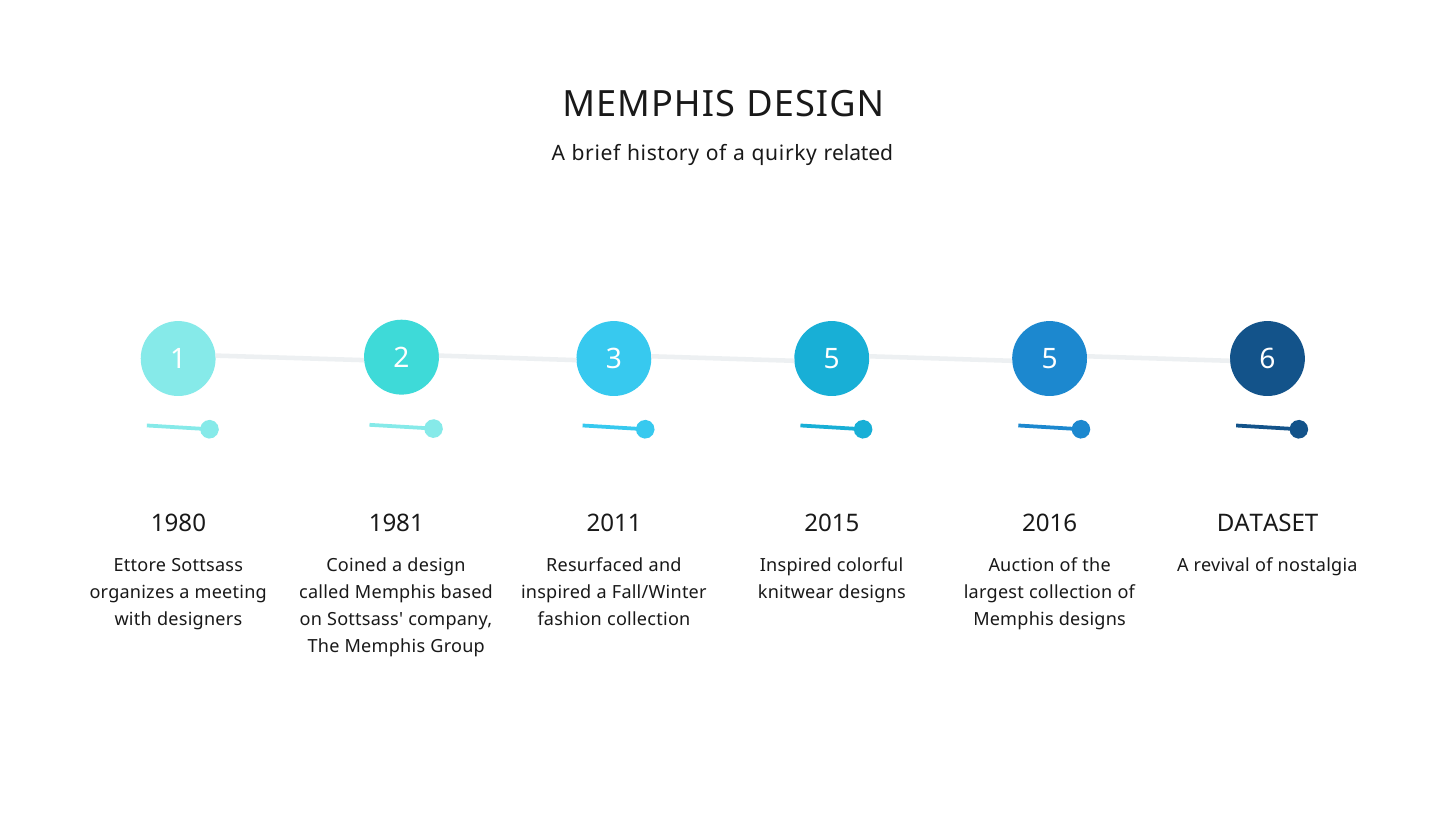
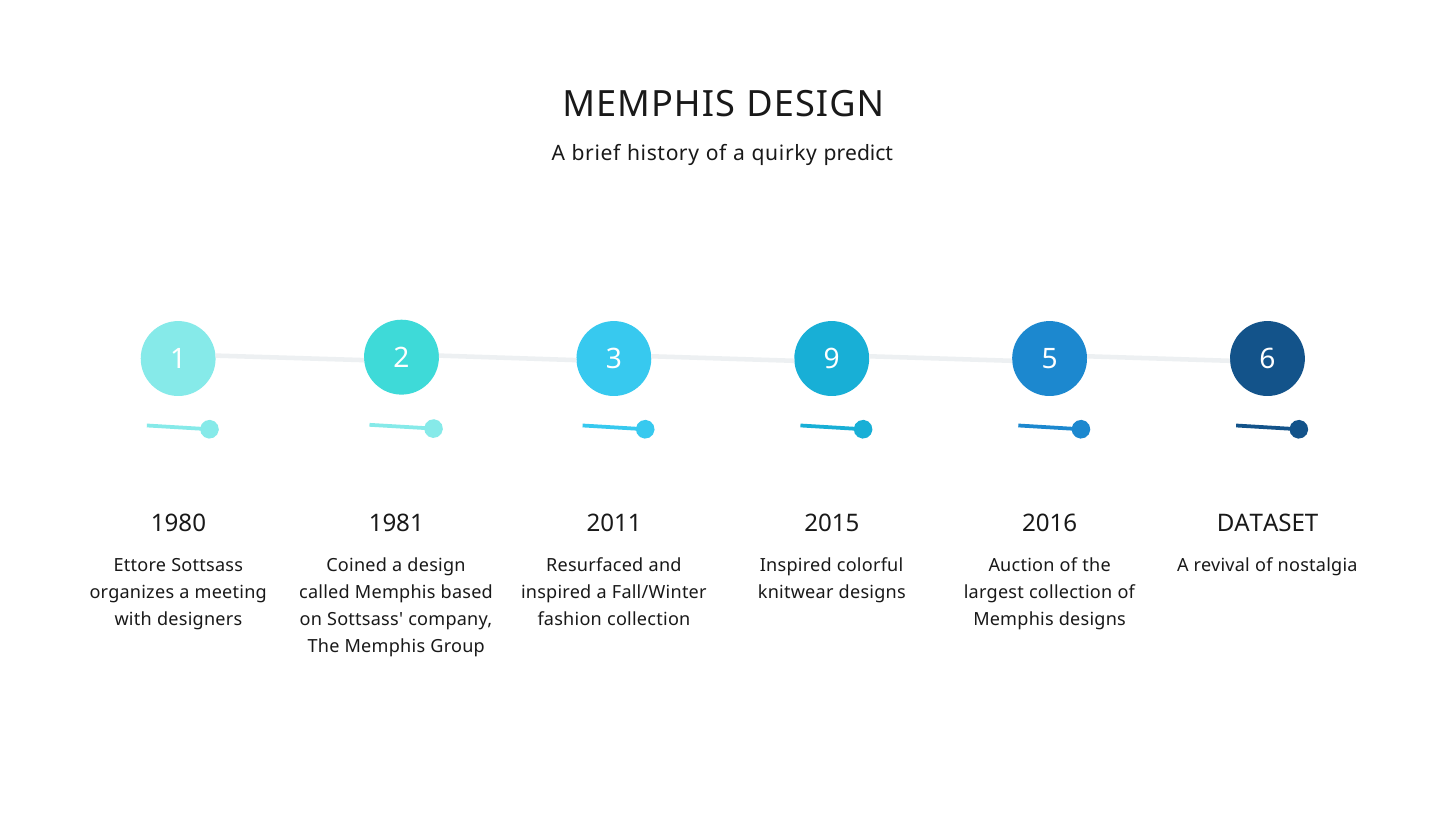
related: related -> predict (858, 153)
3 5: 5 -> 9 (832, 359)
